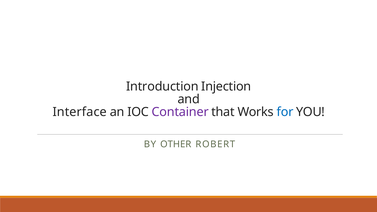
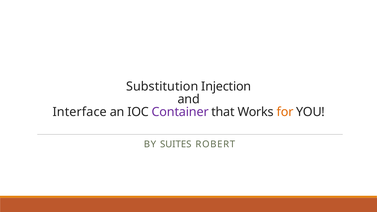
Introduction: Introduction -> Substitution (162, 86)
for colour: blue -> orange (285, 112)
OTHER: OTHER -> SUITES (176, 144)
